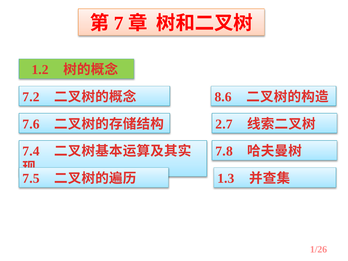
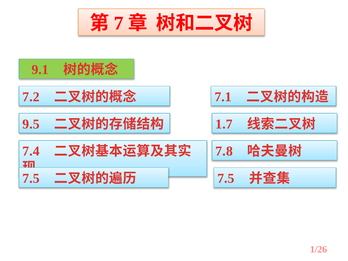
1.2: 1.2 -> 9.1 (40, 70)
8.6: 8.6 -> 7.1 (223, 97)
7.6: 7.6 -> 9.5 (31, 124)
2.7: 2.7 -> 1.7 (224, 124)
1.3: 1.3 -> 7.5 (226, 178)
